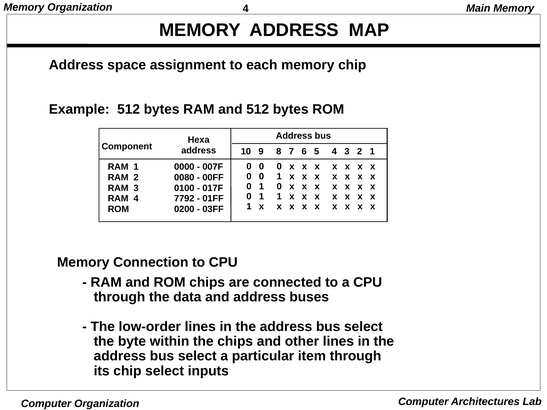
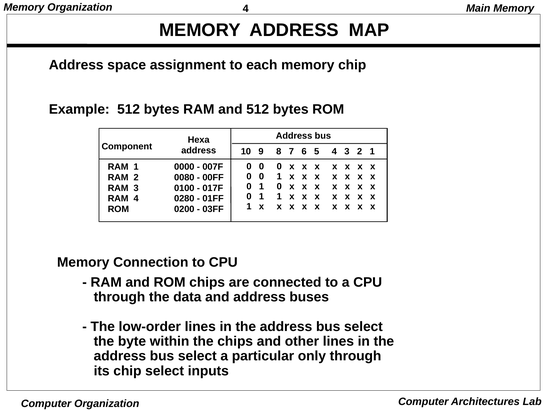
7792: 7792 -> 0280 (184, 199)
item: item -> only (312, 356)
